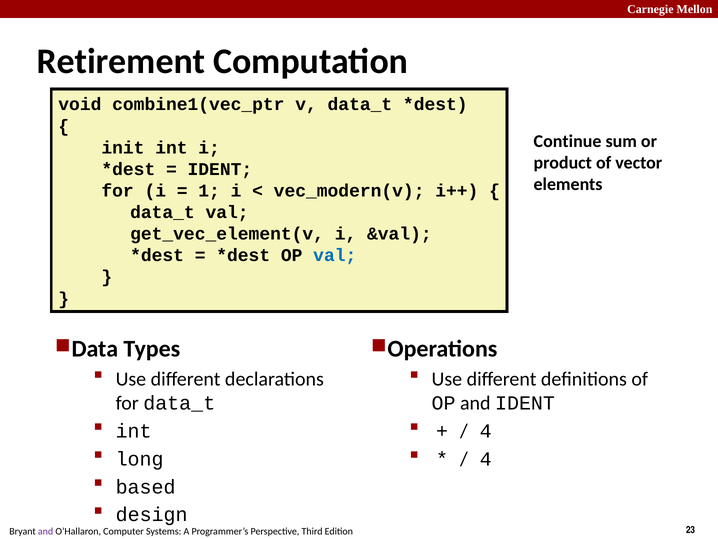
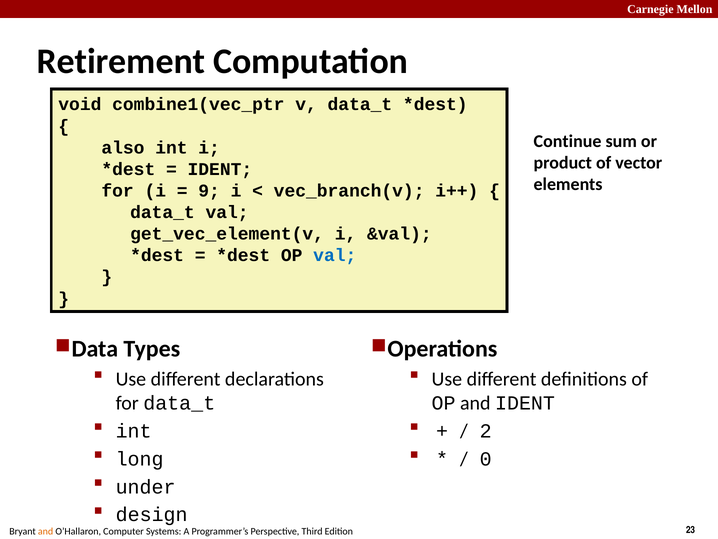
init: init -> also (123, 148)
1: 1 -> 9 (209, 191)
vec_modern(v: vec_modern(v -> vec_branch(v (349, 191)
4: 4 -> 2 (486, 431)
4: 4 -> 0 (486, 459)
based: based -> under (146, 486)
and colour: purple -> orange (46, 531)
